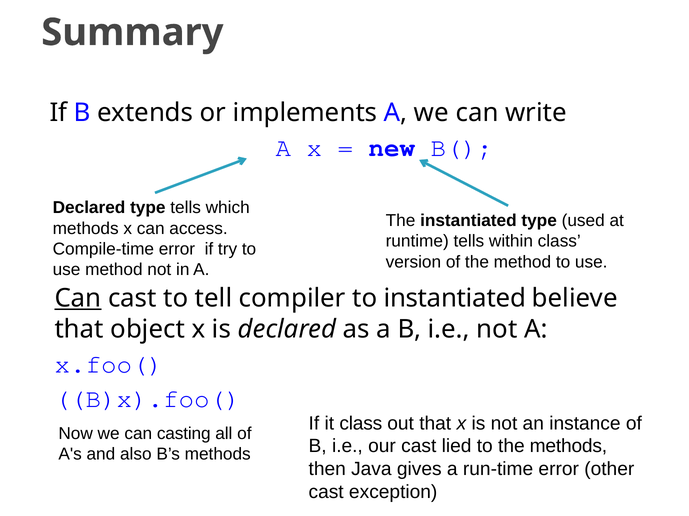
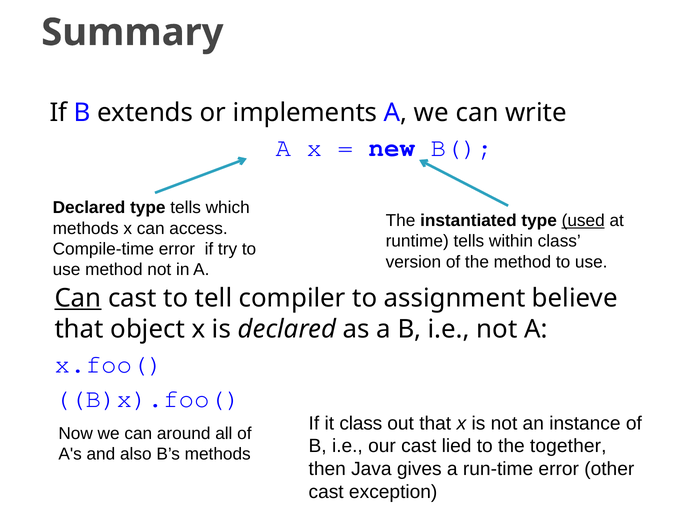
used underline: none -> present (583, 221)
to instantiated: instantiated -> assignment (455, 299)
casting: casting -> around (184, 434)
the methods: methods -> together (568, 447)
